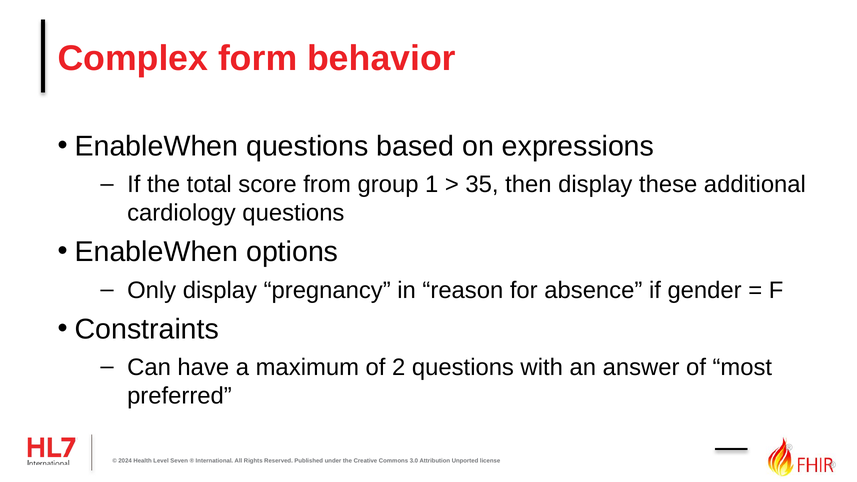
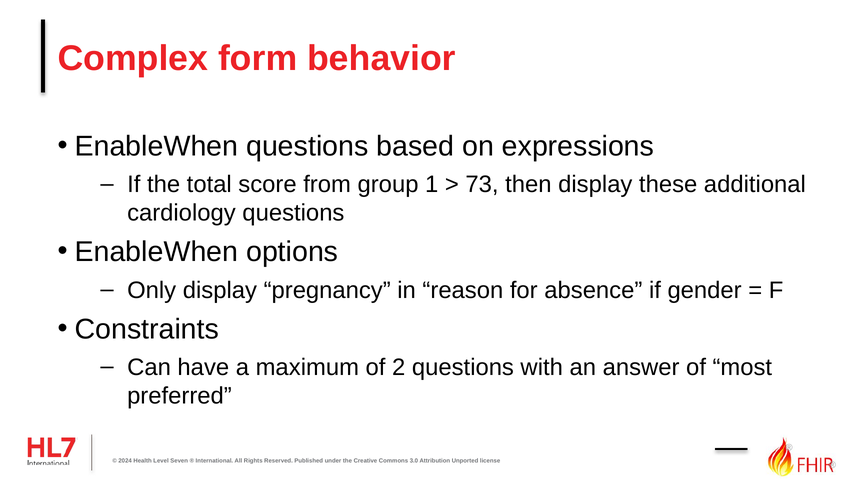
35: 35 -> 73 (482, 185)
